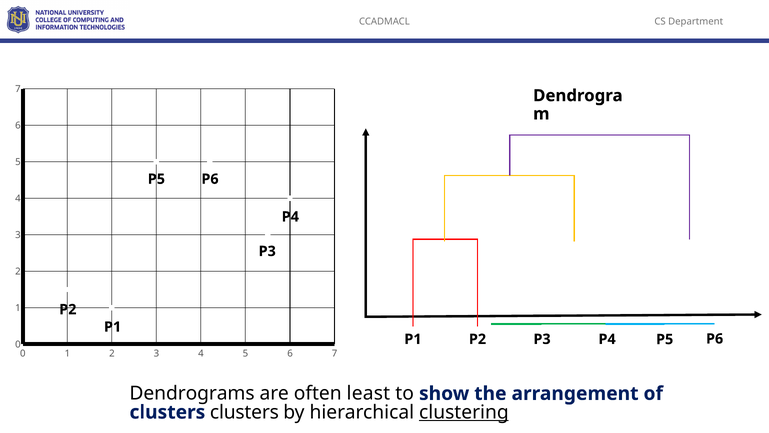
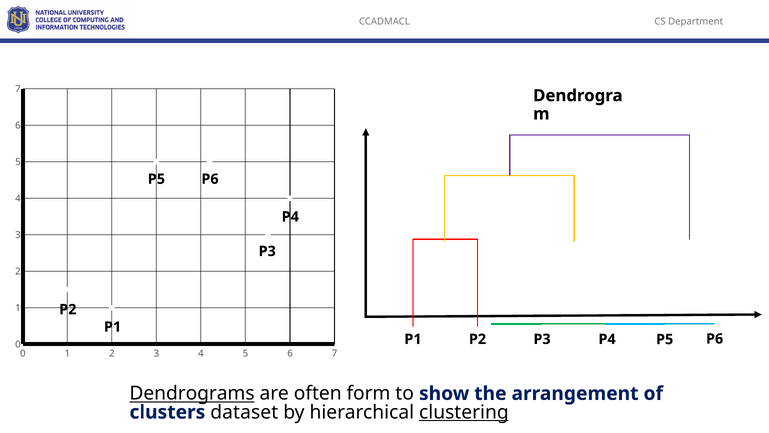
Dendrograms underline: none -> present (192, 393)
least: least -> form (369, 393)
clusters clusters: clusters -> dataset (244, 412)
